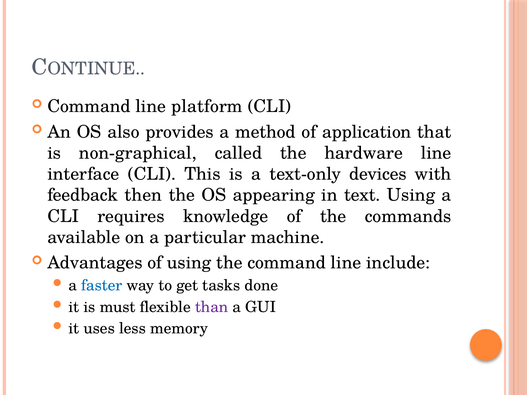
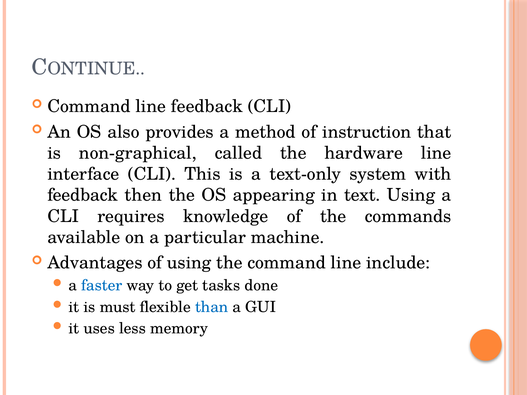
line platform: platform -> feedback (207, 107)
application: application -> instruction (367, 132)
devices: devices -> system (378, 174)
than colour: purple -> blue (212, 307)
